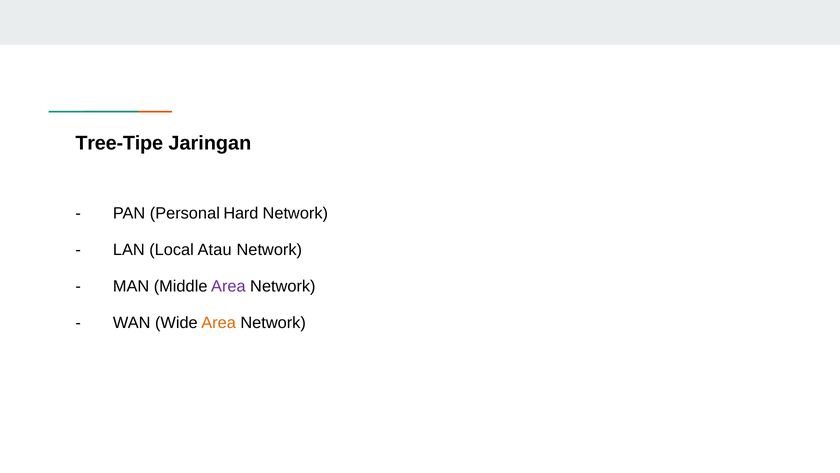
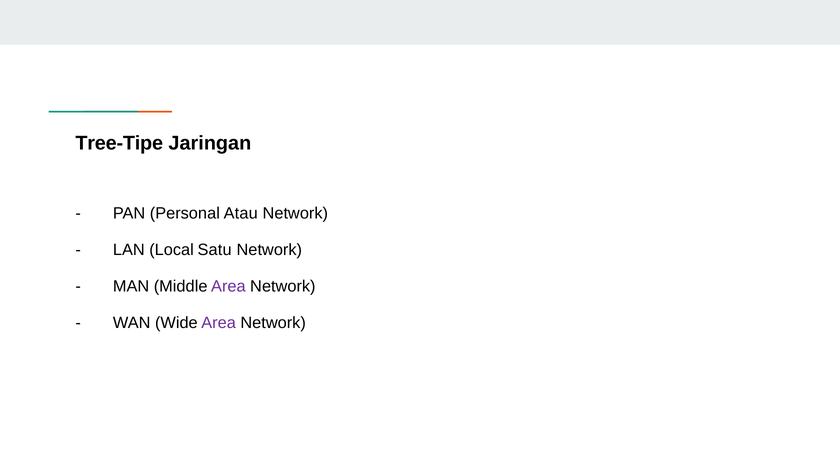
Hard: Hard -> Atau (241, 213)
Atau: Atau -> Satu (215, 250)
Area colour: orange -> purple (219, 323)
